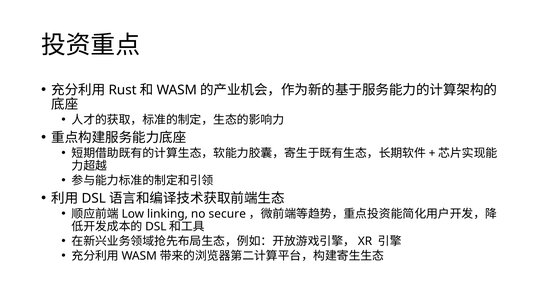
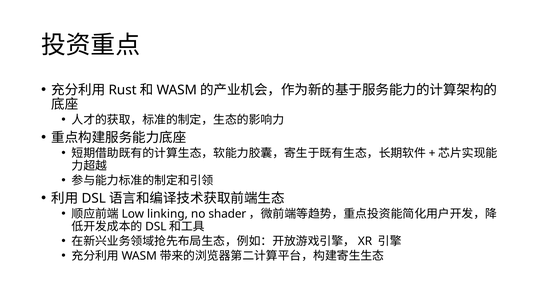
secure: secure -> shader (227, 214)
